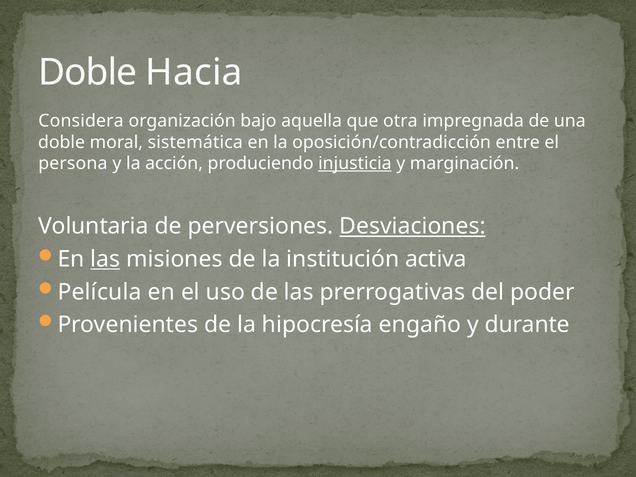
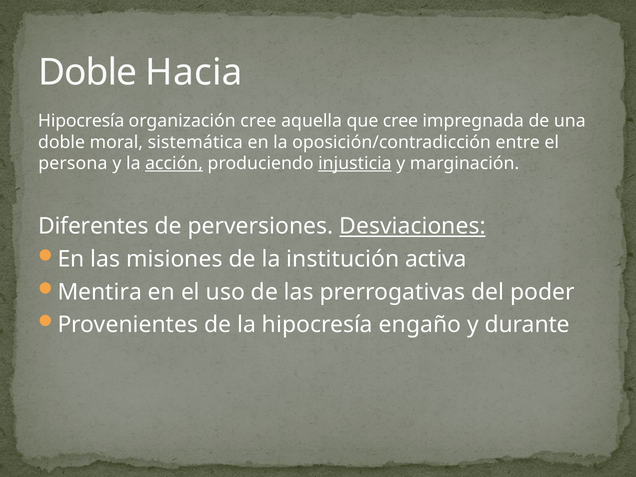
Considera: Considera -> Hipocresía (81, 121)
organización bajo: bajo -> cree (258, 121)
que otra: otra -> cree (400, 121)
acción underline: none -> present (174, 163)
Voluntaria: Voluntaria -> Diferentes (93, 226)
las underline: present -> none (105, 259)
Película: Película -> Mentira (100, 292)
